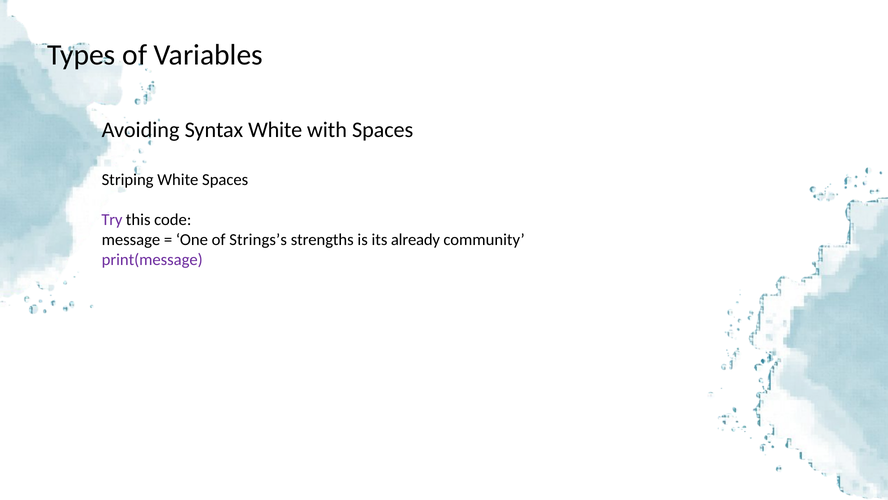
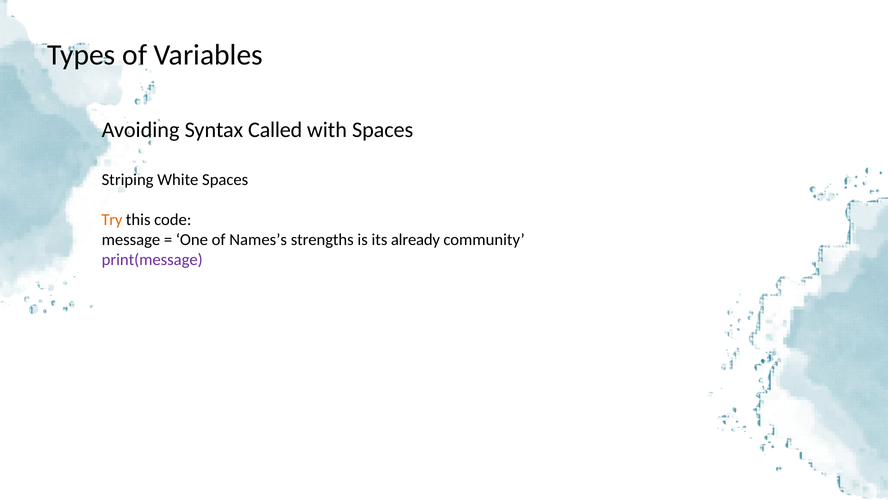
Syntax White: White -> Called (275, 130)
Try colour: purple -> orange (112, 219)
Strings’s: Strings’s -> Names’s (258, 239)
